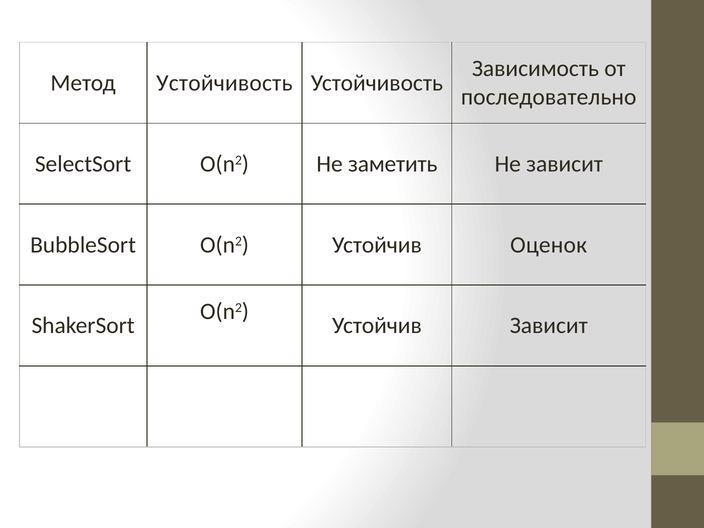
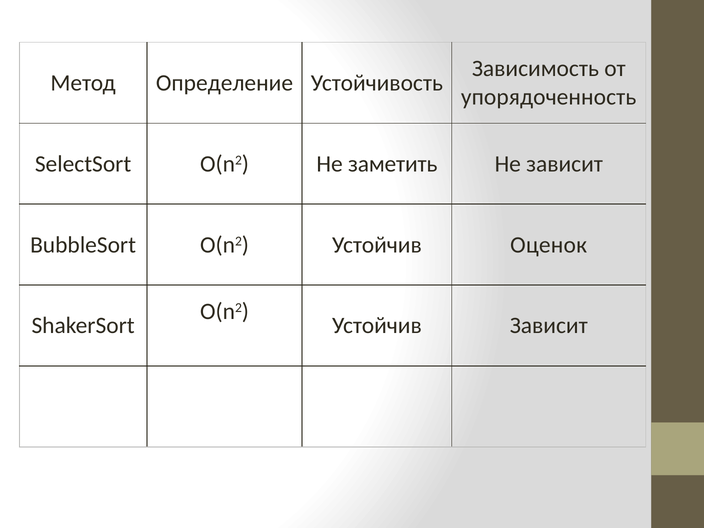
Метод Устойчивость: Устойчивость -> Определение (224, 83)
последовательно: последовательно -> упорядоченность (549, 97)
